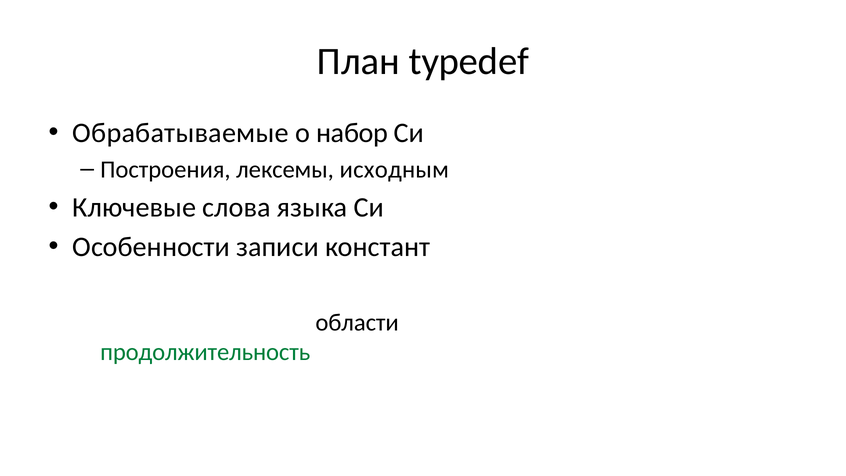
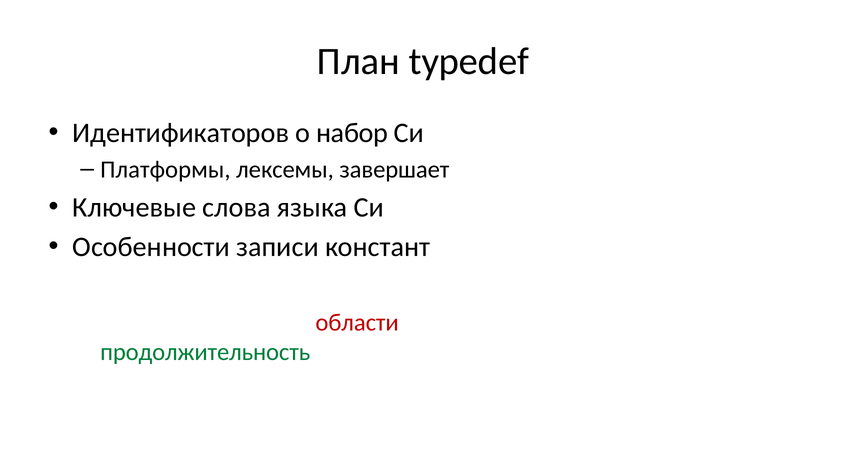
Обрабатываемые: Обрабатываемые -> Идентификаторов (181, 133)
Построения: Построения -> Платформы (165, 170)
исходным: исходным -> завершает (394, 170)
области colour: black -> red (357, 323)
